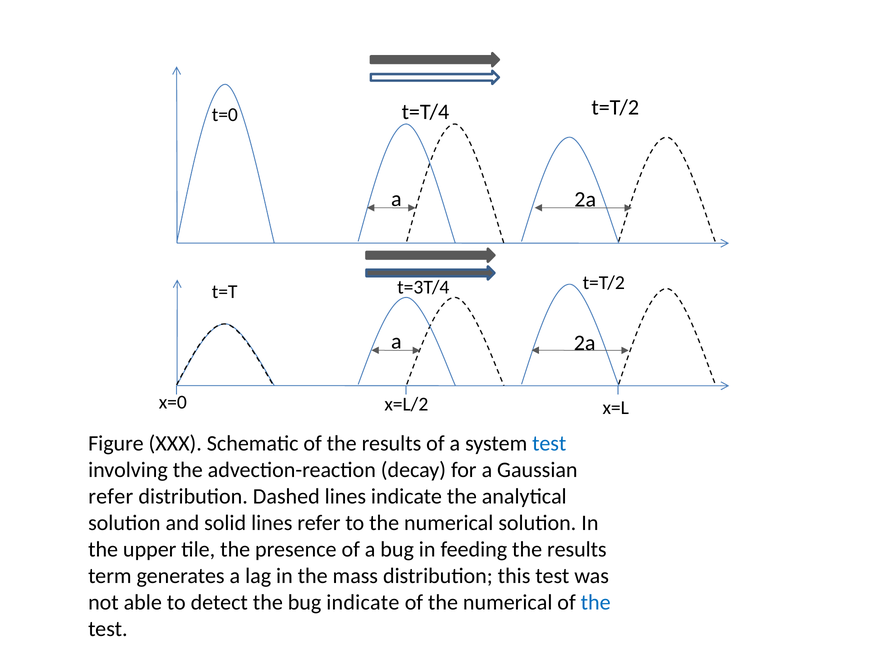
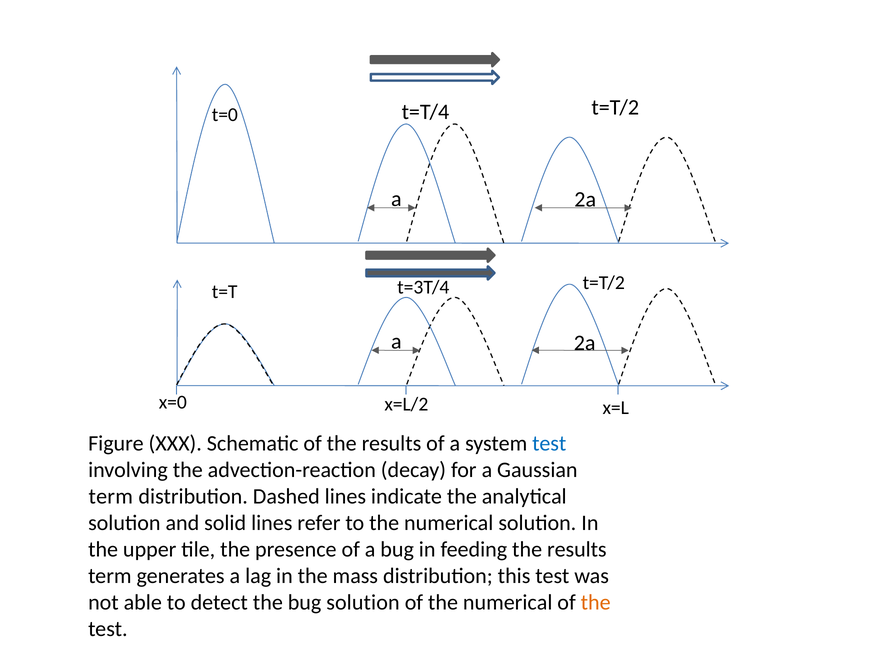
refer: refer -> term (111, 496)
bug indicate: indicate -> solution (363, 602)
the colour: blue -> orange (596, 602)
